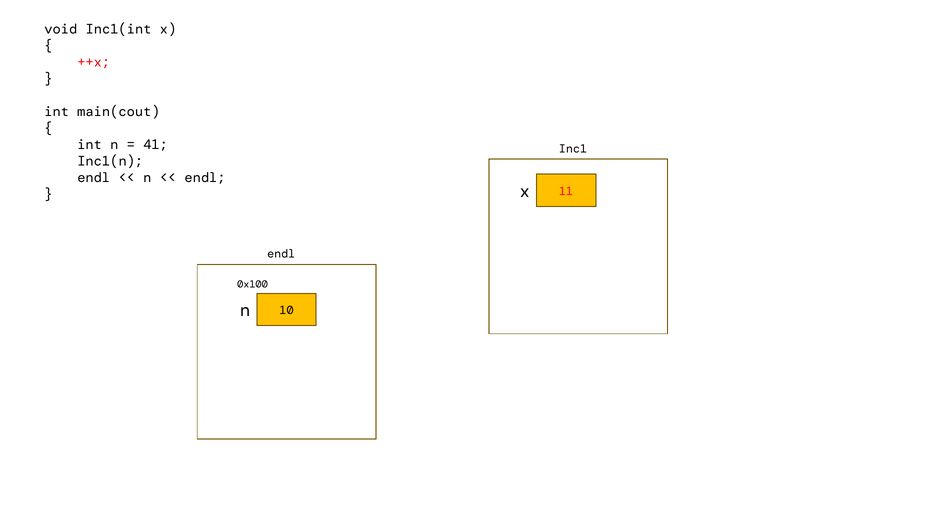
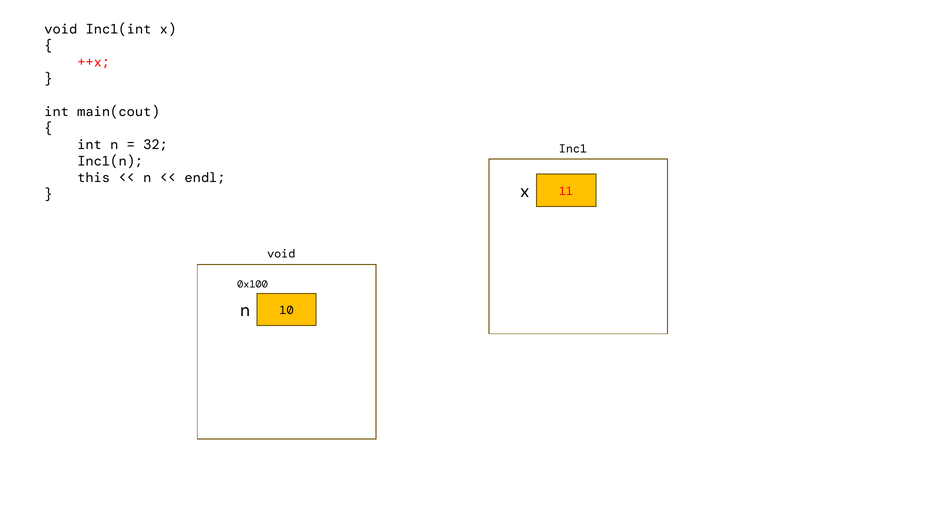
41: 41 -> 32 (156, 145)
endl: endl -> this (94, 178)
endl: endl -> void (281, 254)
